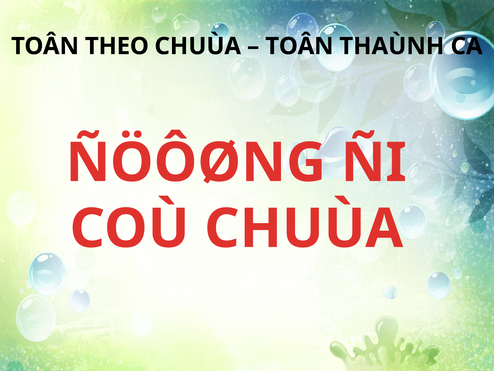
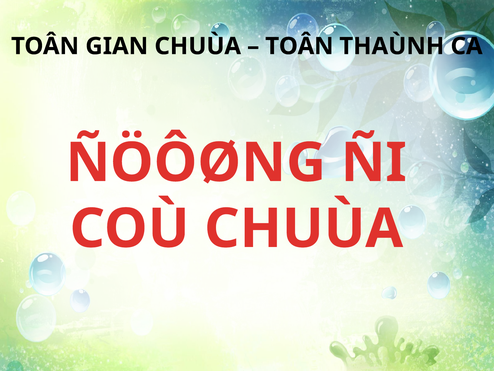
THEO: THEO -> GIAN (117, 46)
